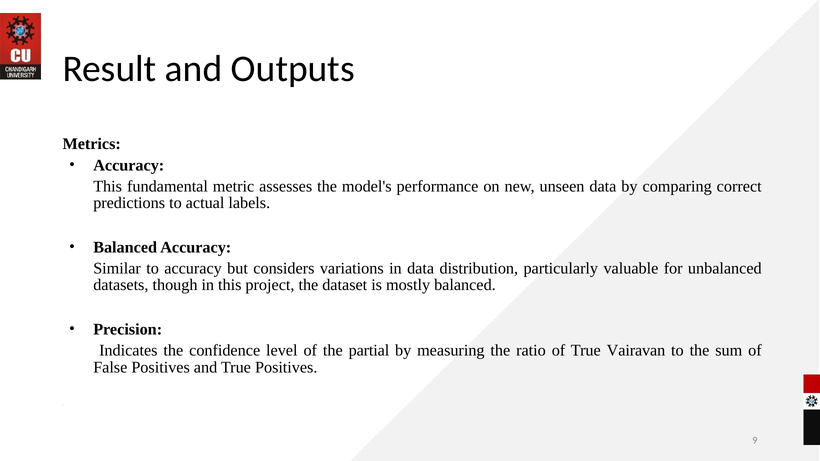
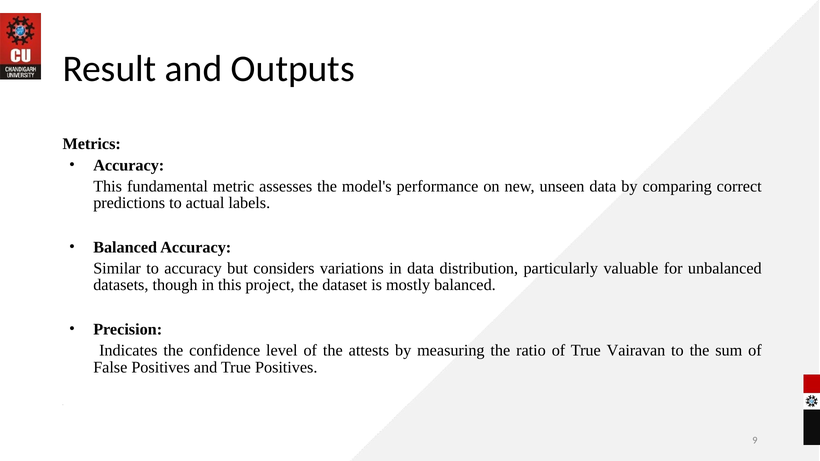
partial: partial -> attests (369, 351)
